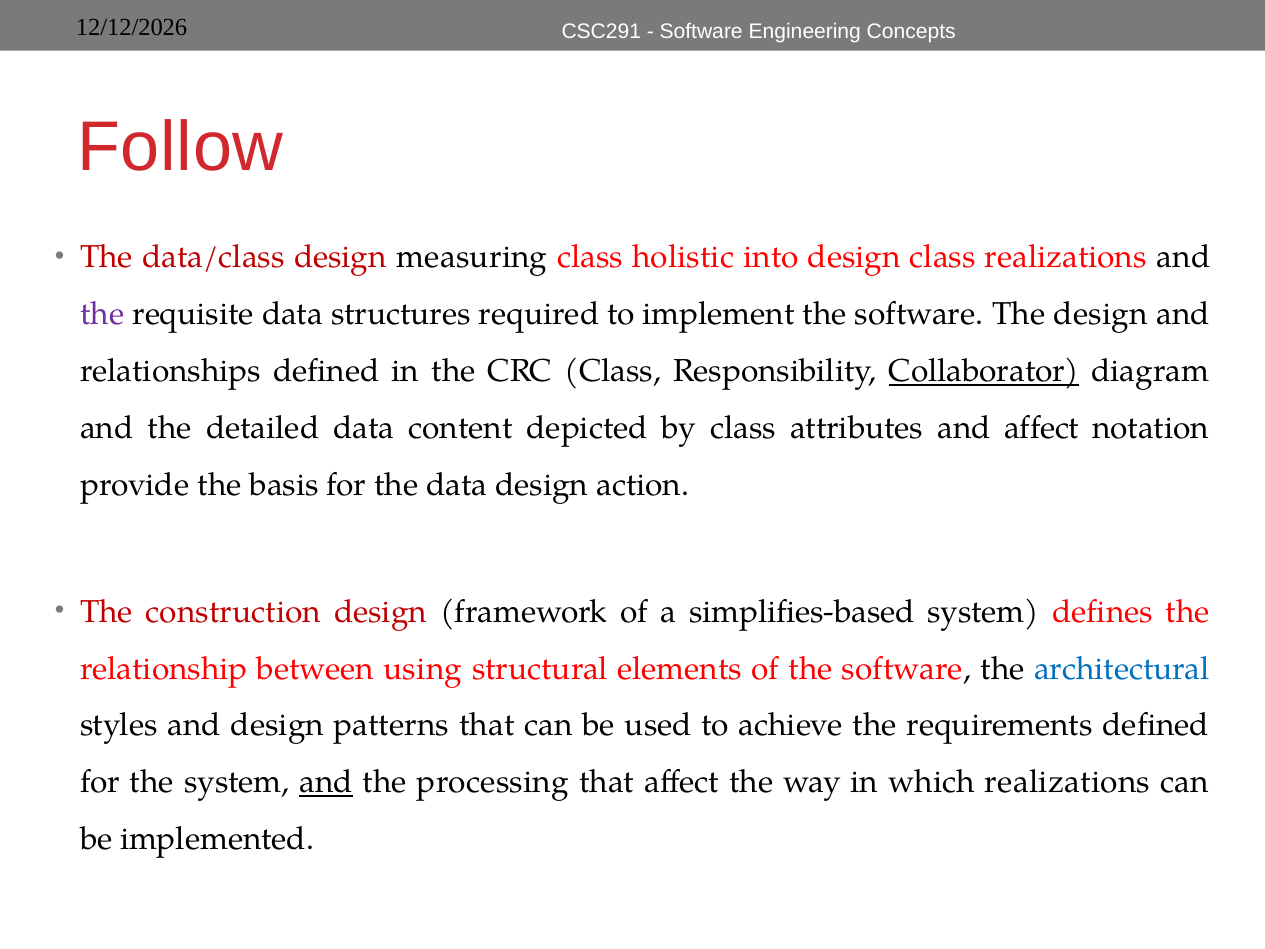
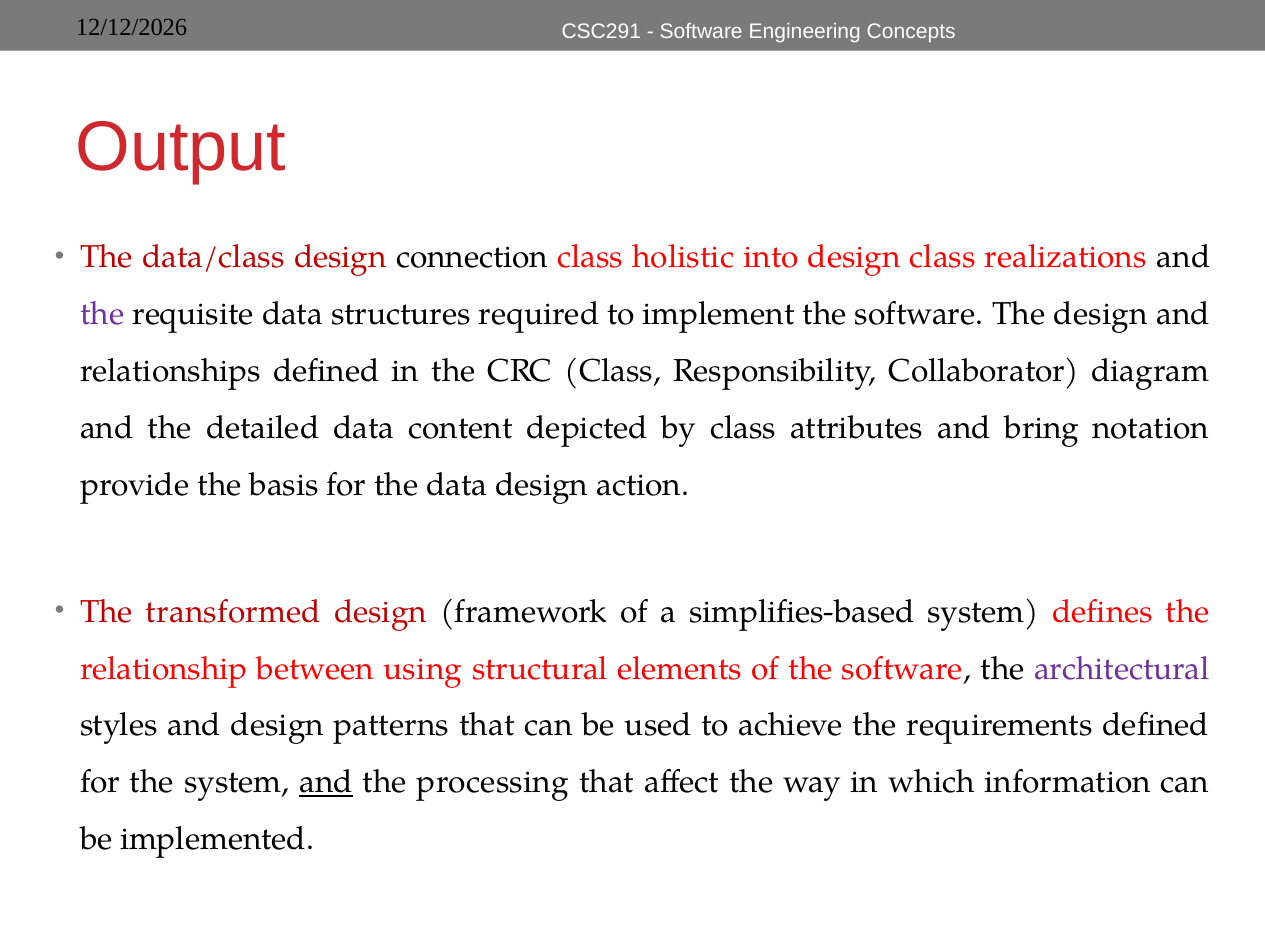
Follow: Follow -> Output (181, 147)
measuring: measuring -> connection (472, 257)
Collaborator underline: present -> none (984, 371)
and affect: affect -> bring (1042, 428)
construction: construction -> transformed (233, 612)
architectural colour: blue -> purple (1122, 668)
which realizations: realizations -> information (1068, 782)
